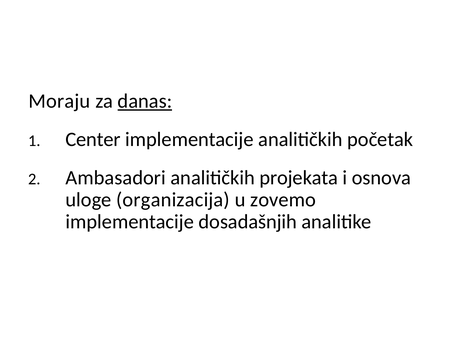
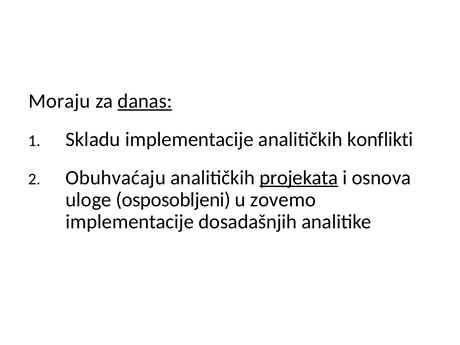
Center: Center -> Skladu (93, 139)
početak: početak -> konflikti (380, 139)
Ambasadori: Ambasadori -> Obuhvaćaju (116, 178)
projekata underline: none -> present (299, 178)
organizacija: organizacija -> osposobljeni (173, 200)
